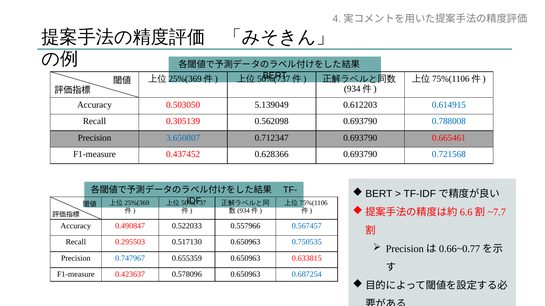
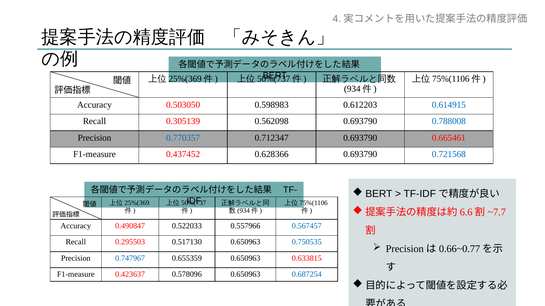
5.139049: 5.139049 -> 0.598983 (272, 105)
3.650807: 3.650807 -> 0.770357 (183, 138)
